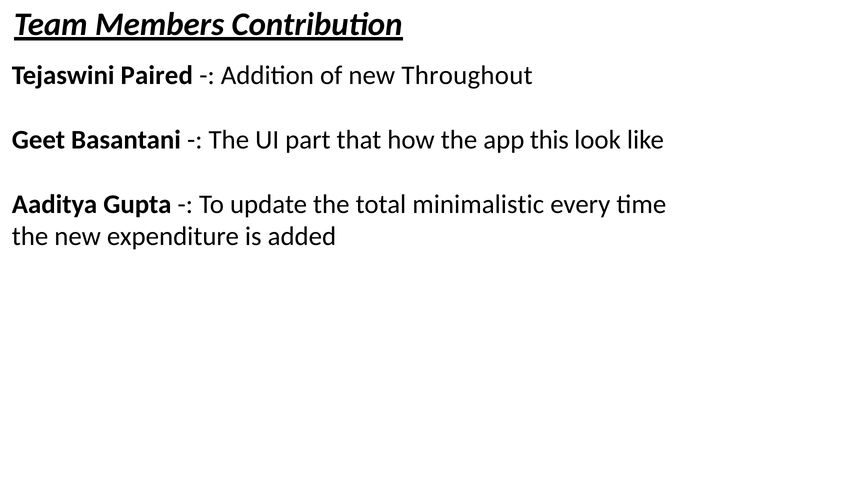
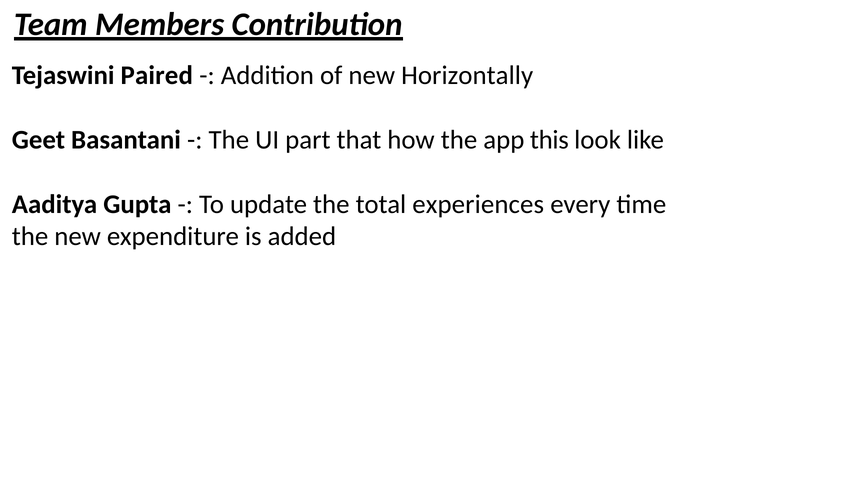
Throughout: Throughout -> Horizontally (467, 75)
minimalistic: minimalistic -> experiences (478, 204)
